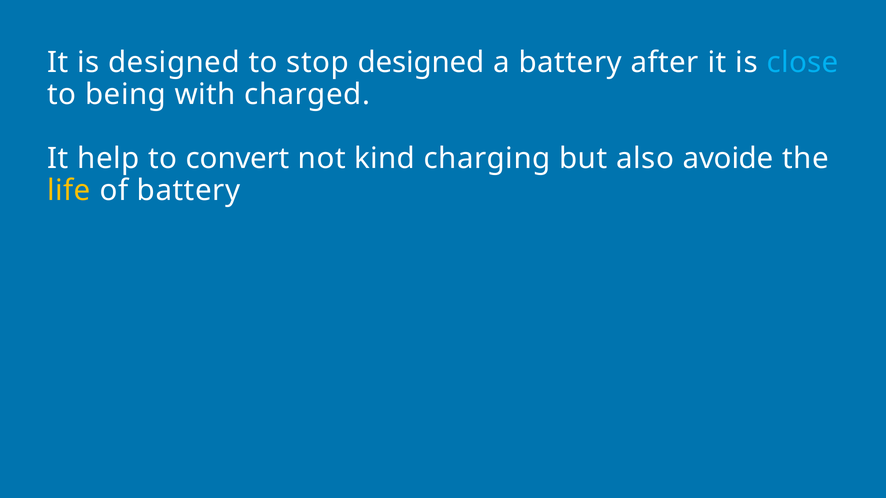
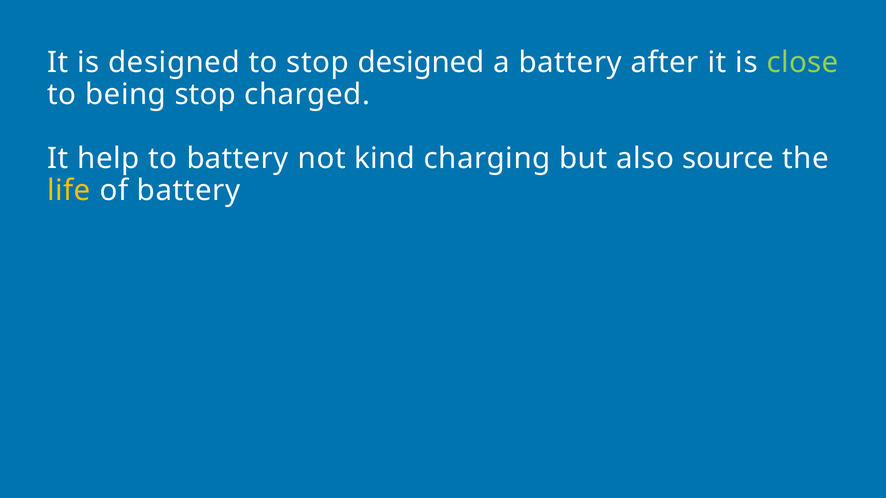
close colour: light blue -> light green (803, 63)
being with: with -> stop (205, 95)
to convert: convert -> battery (237, 159)
avoide: avoide -> source (728, 159)
